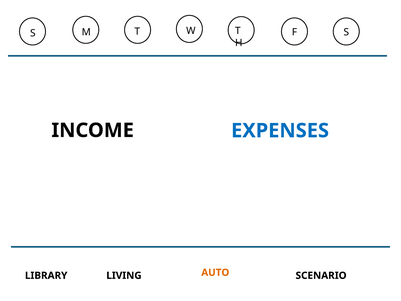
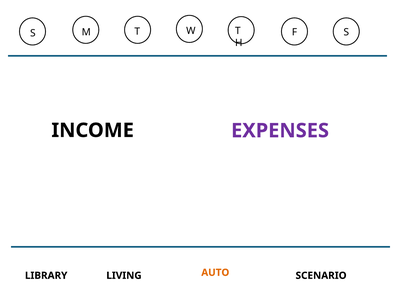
EXPENSES colour: blue -> purple (280, 131)
